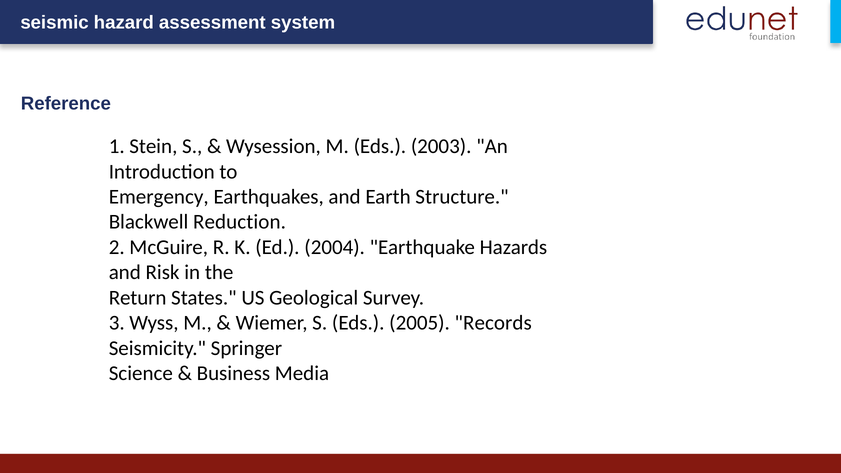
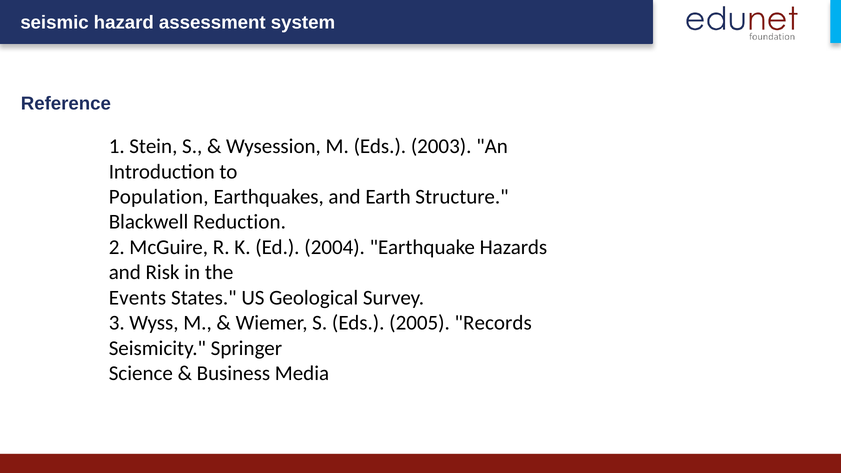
Emergency: Emergency -> Population (159, 197)
Return: Return -> Events (137, 298)
